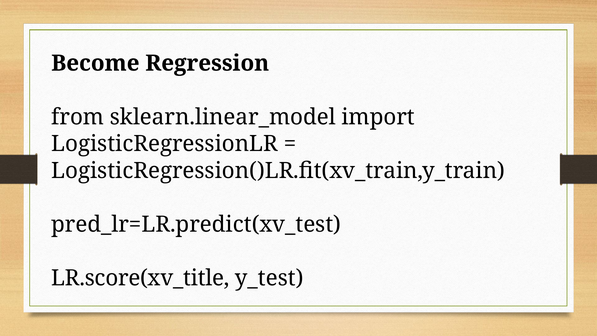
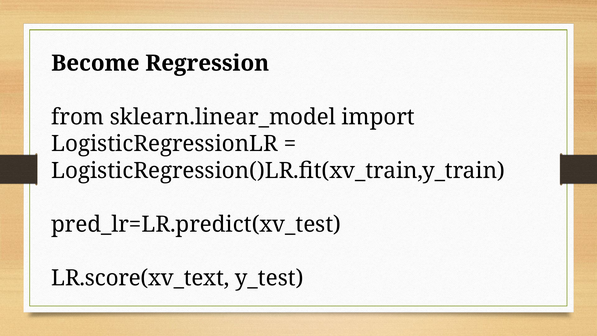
LR.score(xv_title: LR.score(xv_title -> LR.score(xv_text (140, 278)
